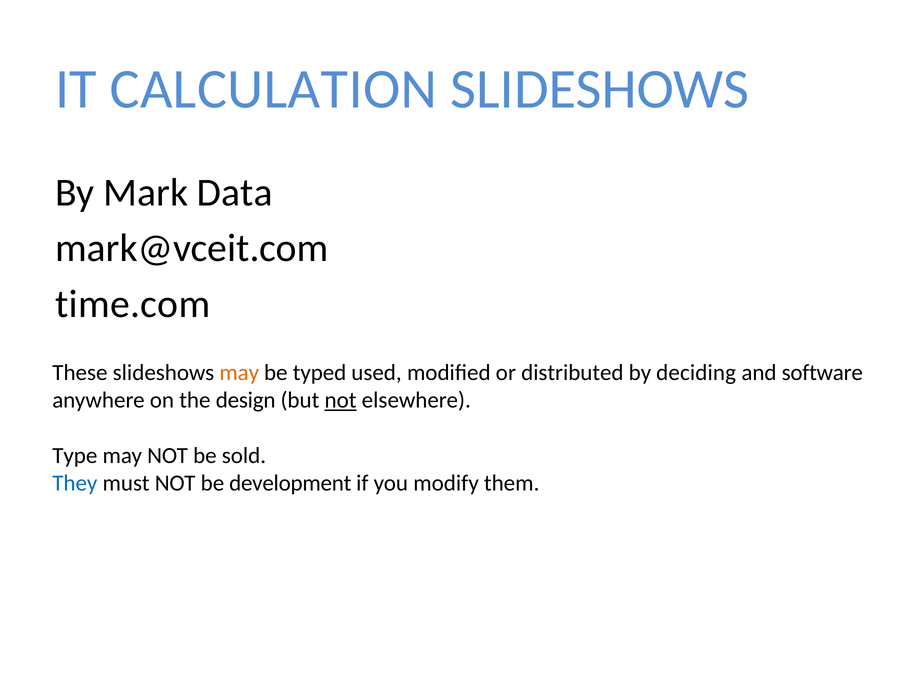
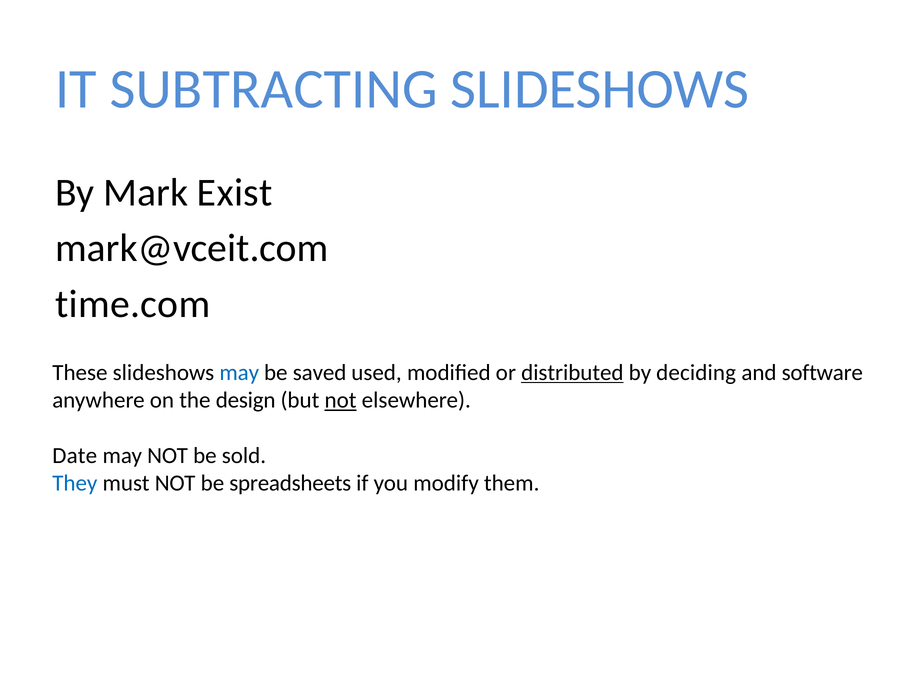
CALCULATION: CALCULATION -> SUBTRACTING (274, 89)
Data: Data -> Exist (235, 193)
may colour: orange -> blue (239, 373)
typed: typed -> saved (320, 373)
distributed underline: none -> present (572, 373)
Type: Type -> Date (75, 456)
development: development -> spreadsheets (290, 484)
